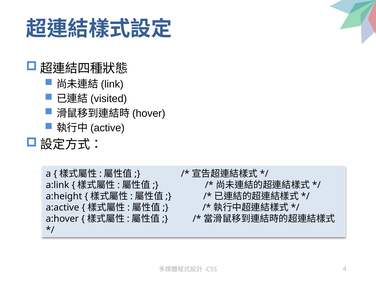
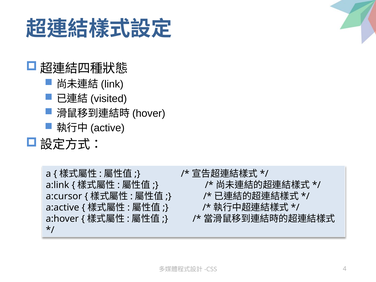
a:height: a:height -> a:cursor (64, 196)
